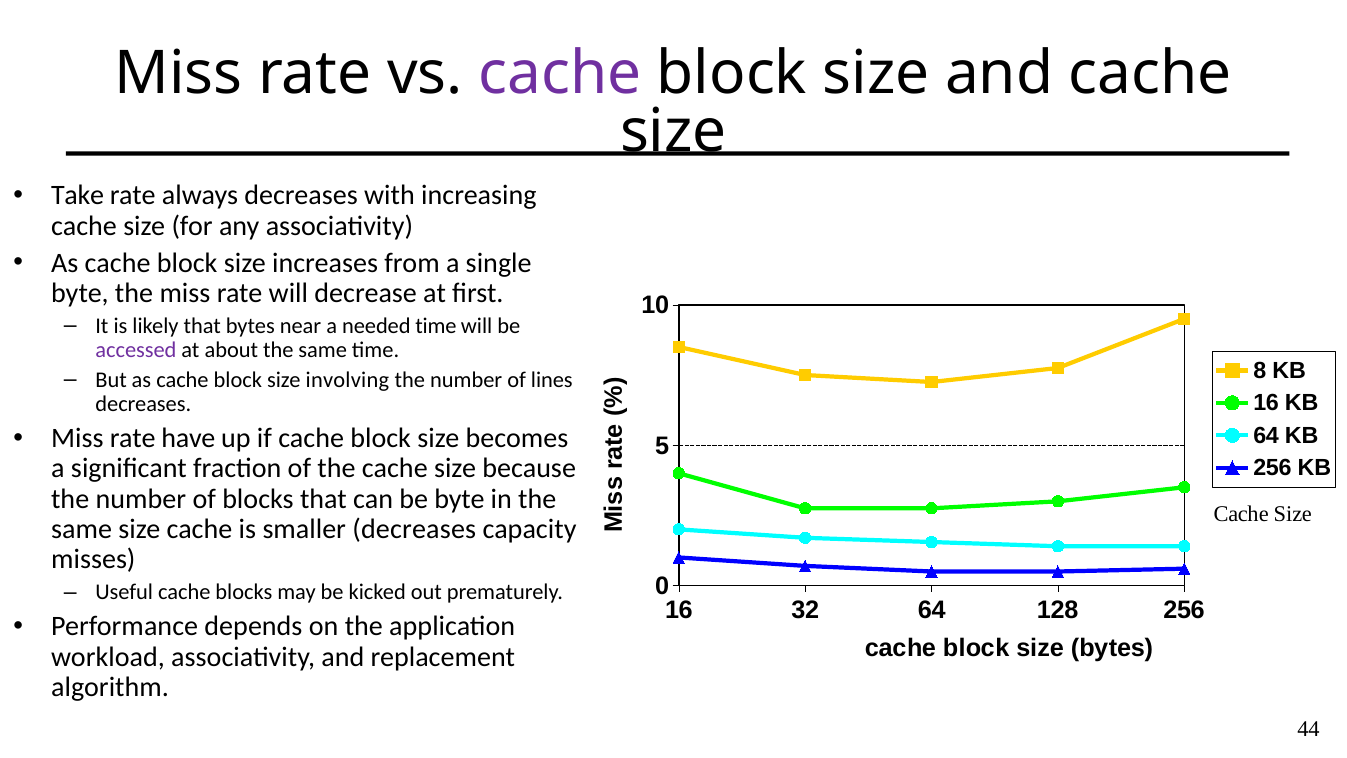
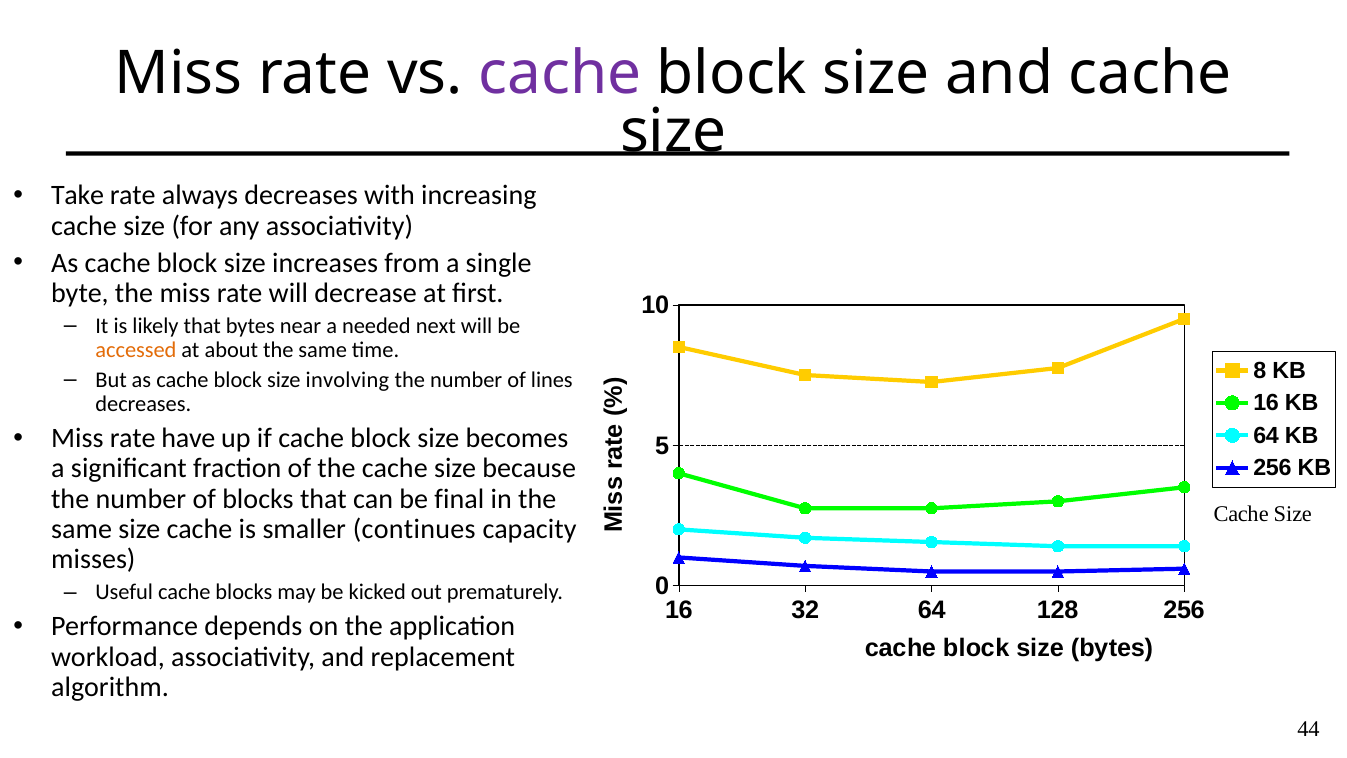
needed time: time -> next (436, 326)
accessed colour: purple -> orange (136, 350)
be byte: byte -> final (459, 499)
smaller decreases: decreases -> continues (414, 529)
